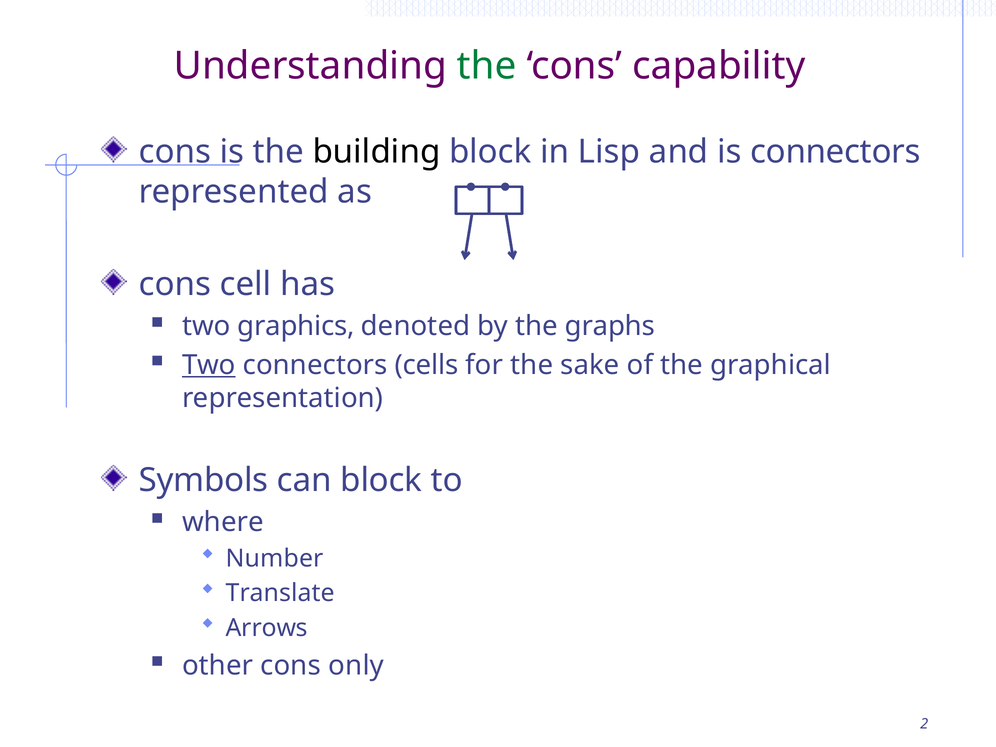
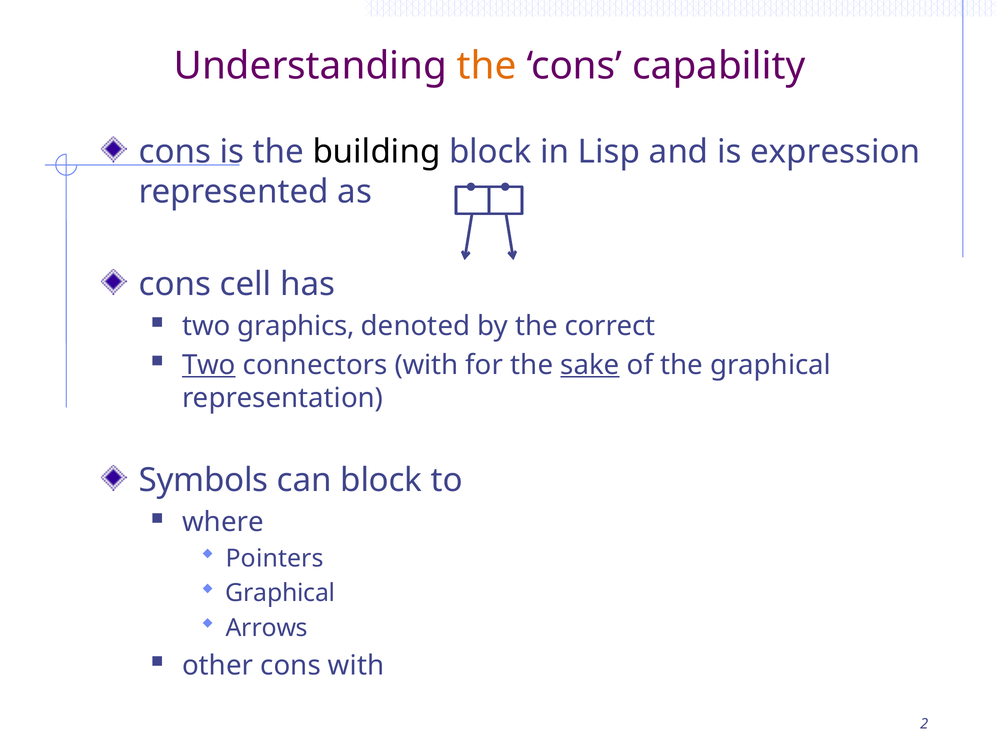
the colour: green -> orange (487, 66)
is connectors: connectors -> expression (835, 152)
graphs: graphs -> correct (610, 326)
connectors cells: cells -> with (426, 365)
sake underline: none -> present (590, 365)
Number: Number -> Pointers (275, 558)
Translate: Translate -> Graphical (280, 593)
cons only: only -> with (356, 665)
